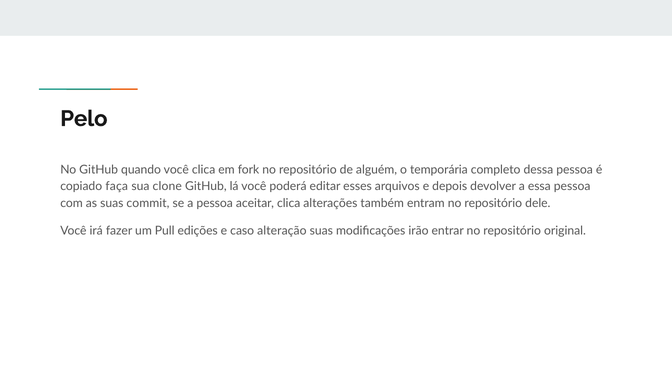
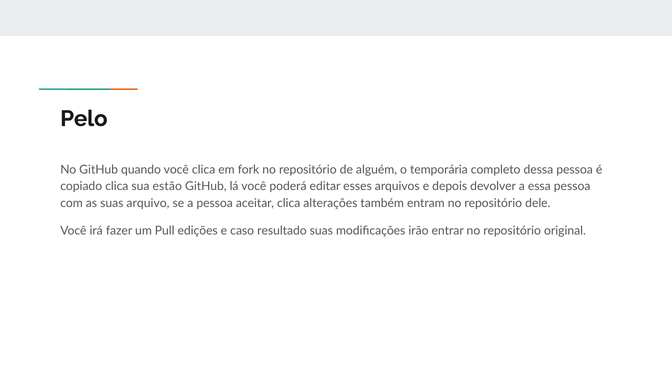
copiado faça: faça -> clica (117, 186)
clone: clone -> estão (167, 186)
commit: commit -> arquivo (148, 203)
alteração: alteração -> resultado (282, 231)
